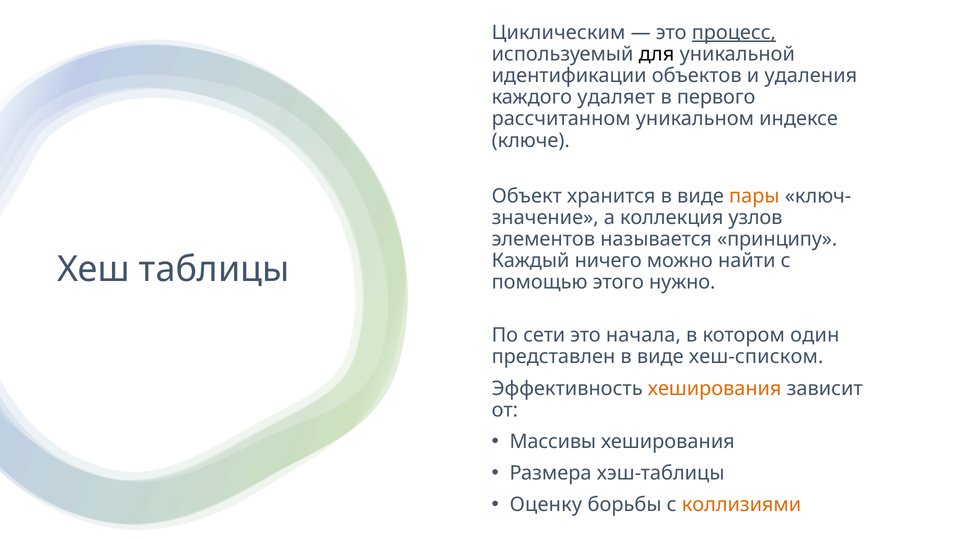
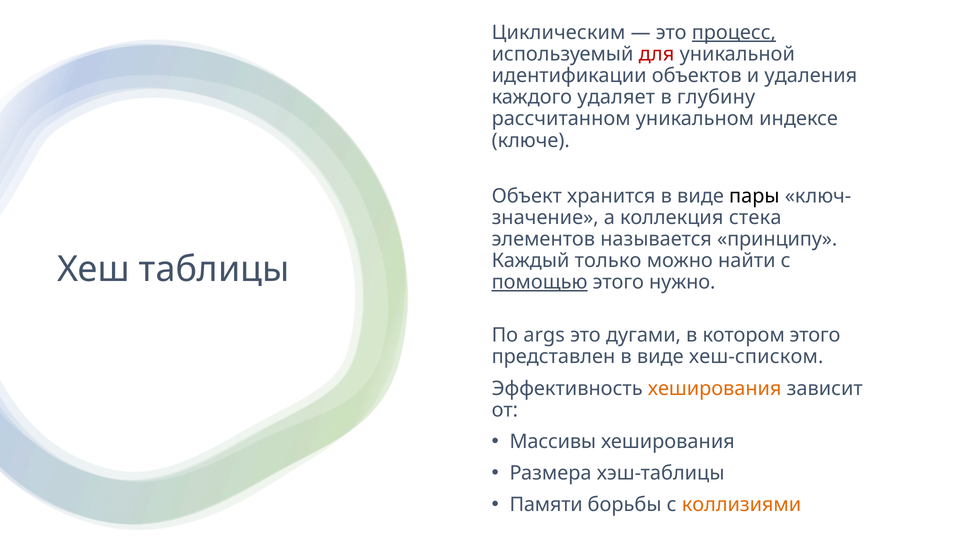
для colour: black -> red (656, 54)
первого: первого -> глубину (716, 97)
пары colour: orange -> black (754, 196)
узлов: узлов -> стека (755, 217)
ничего: ничего -> только (608, 260)
помощью underline: none -> present (540, 282)
сети: сети -> args (544, 335)
начала: начала -> дугами (643, 335)
котором один: один -> этого (815, 335)
Оценку: Оценку -> Памяти (546, 504)
